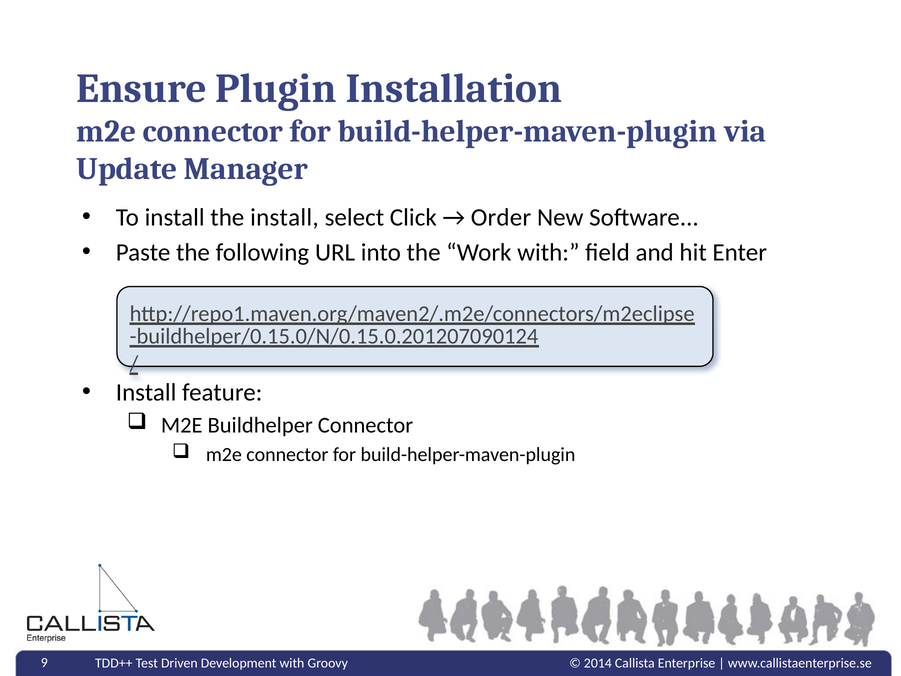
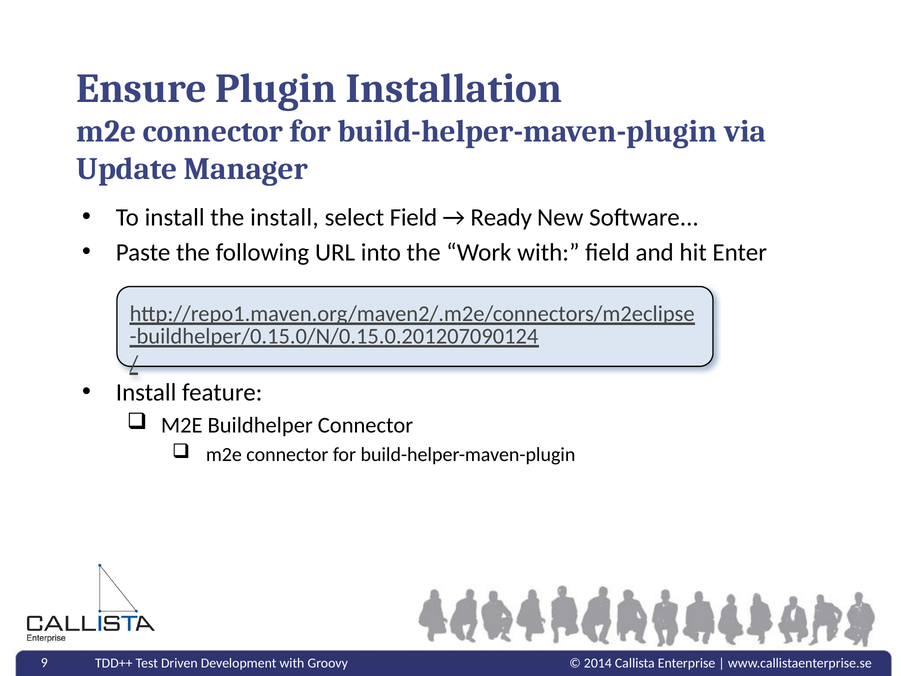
select Click: Click -> Field (413, 217)
Order: Order -> Ready (501, 217)
